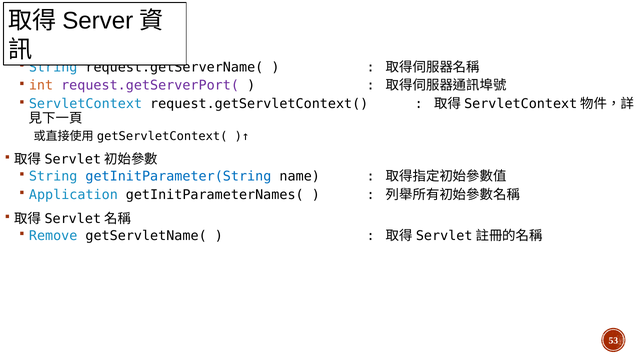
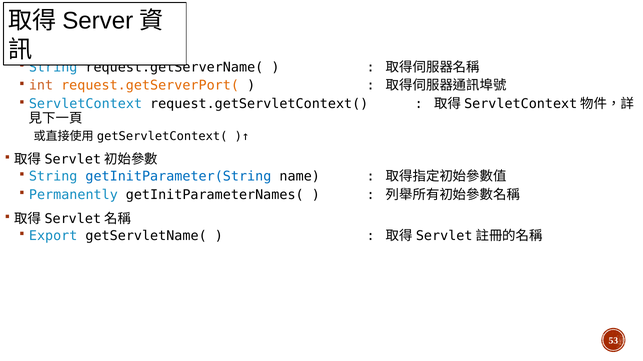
request.getServerPort( colour: purple -> orange (150, 86)
Application: Application -> Permanently (73, 195)
Remove: Remove -> Export (53, 236)
